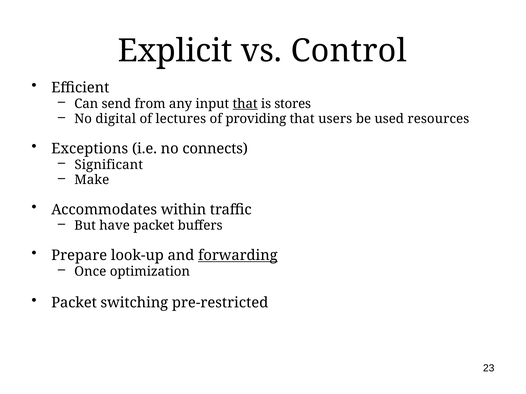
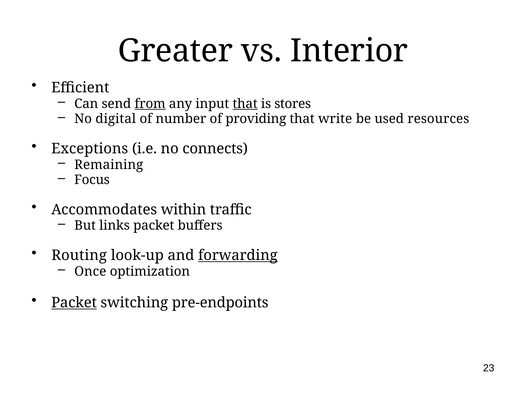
Explicit: Explicit -> Greater (175, 51)
Control: Control -> Interior (349, 51)
from underline: none -> present (150, 104)
lectures: lectures -> number (181, 119)
users: users -> write (335, 119)
Significant: Significant -> Remaining (109, 165)
Make: Make -> Focus (92, 180)
have: have -> links (115, 226)
Prepare: Prepare -> Routing (79, 256)
Packet underline: none -> present (74, 303)
pre-restricted: pre-restricted -> pre-endpoints (220, 303)
